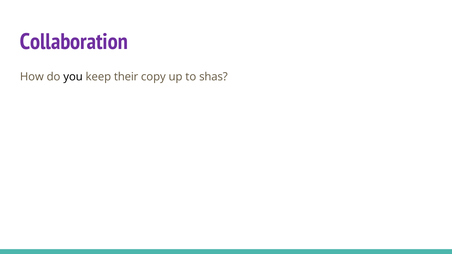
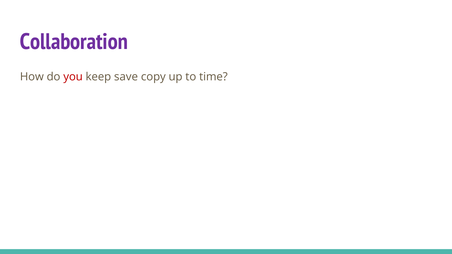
you colour: black -> red (73, 77)
their: their -> save (126, 77)
shas: shas -> time (213, 77)
